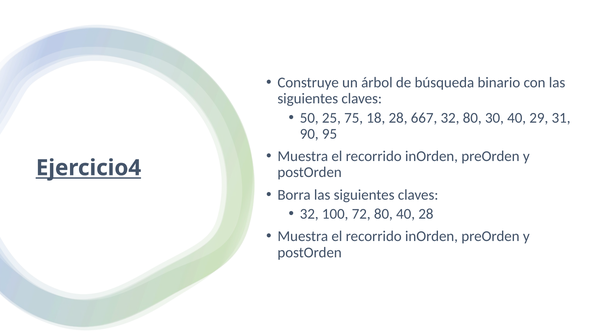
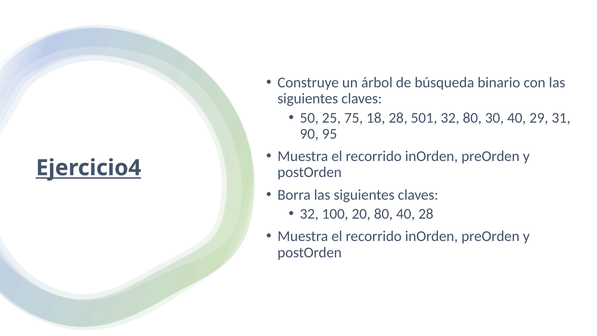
667: 667 -> 501 (424, 118)
72: 72 -> 20 (361, 214)
